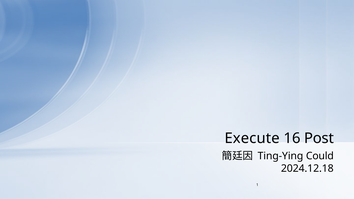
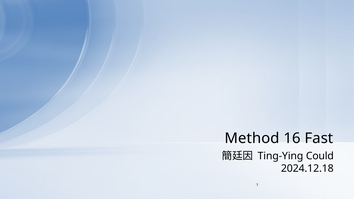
Execute: Execute -> Method (252, 138)
Post: Post -> Fast (319, 138)
